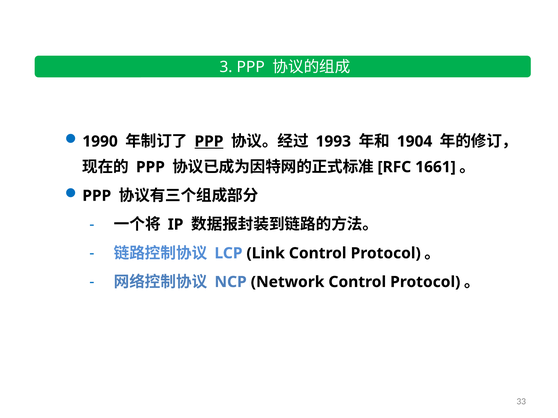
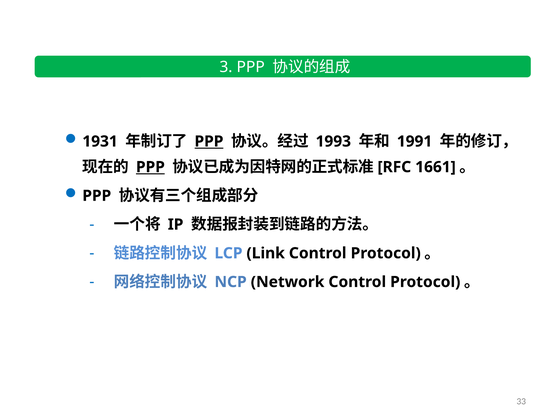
1990: 1990 -> 1931 (100, 141)
1904: 1904 -> 1991 (415, 141)
PPP underline: none -> present (150, 167)
